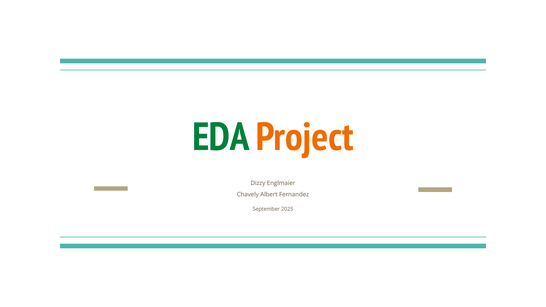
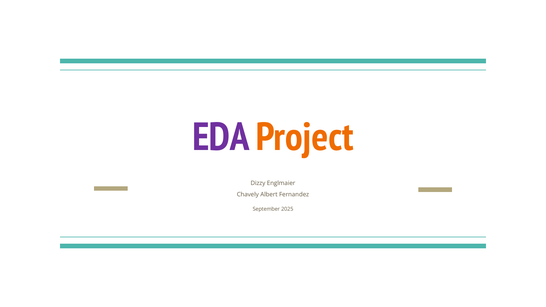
EDA colour: green -> purple (221, 137)
